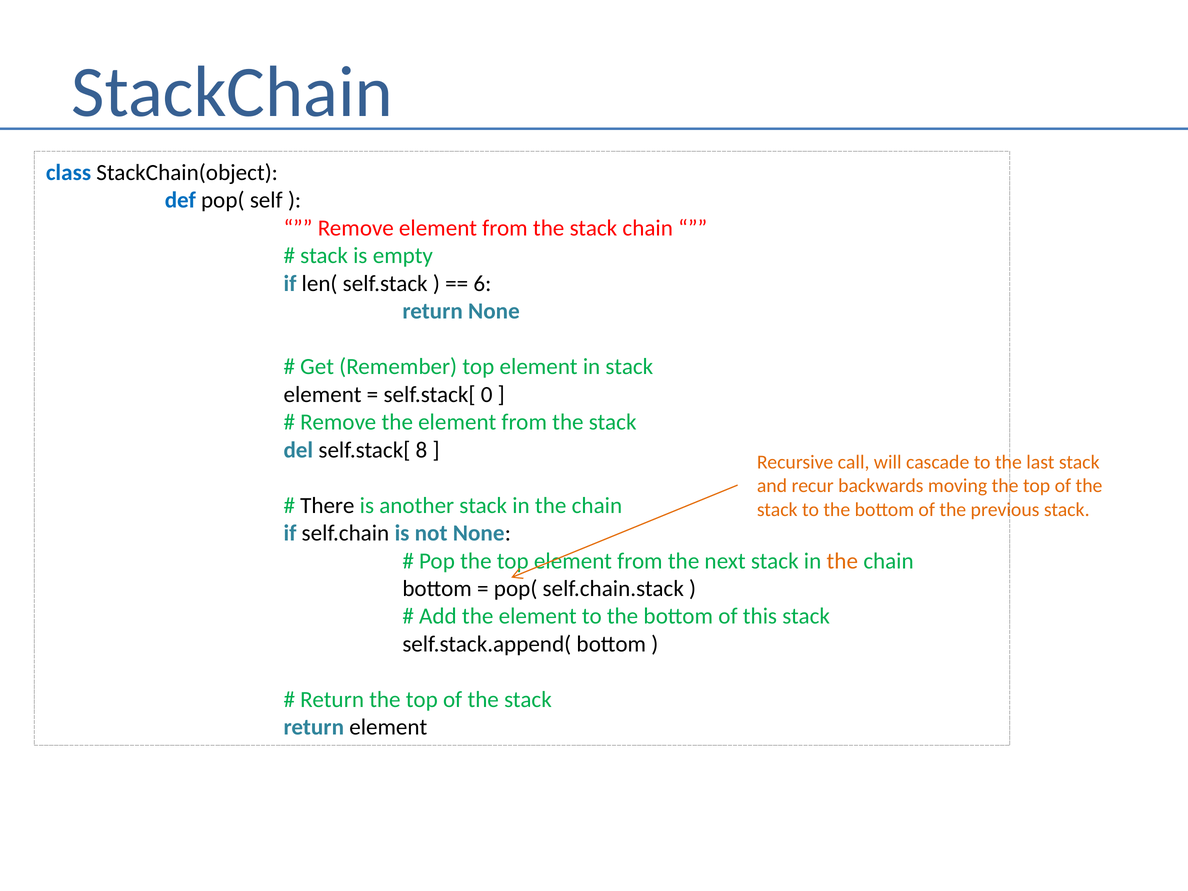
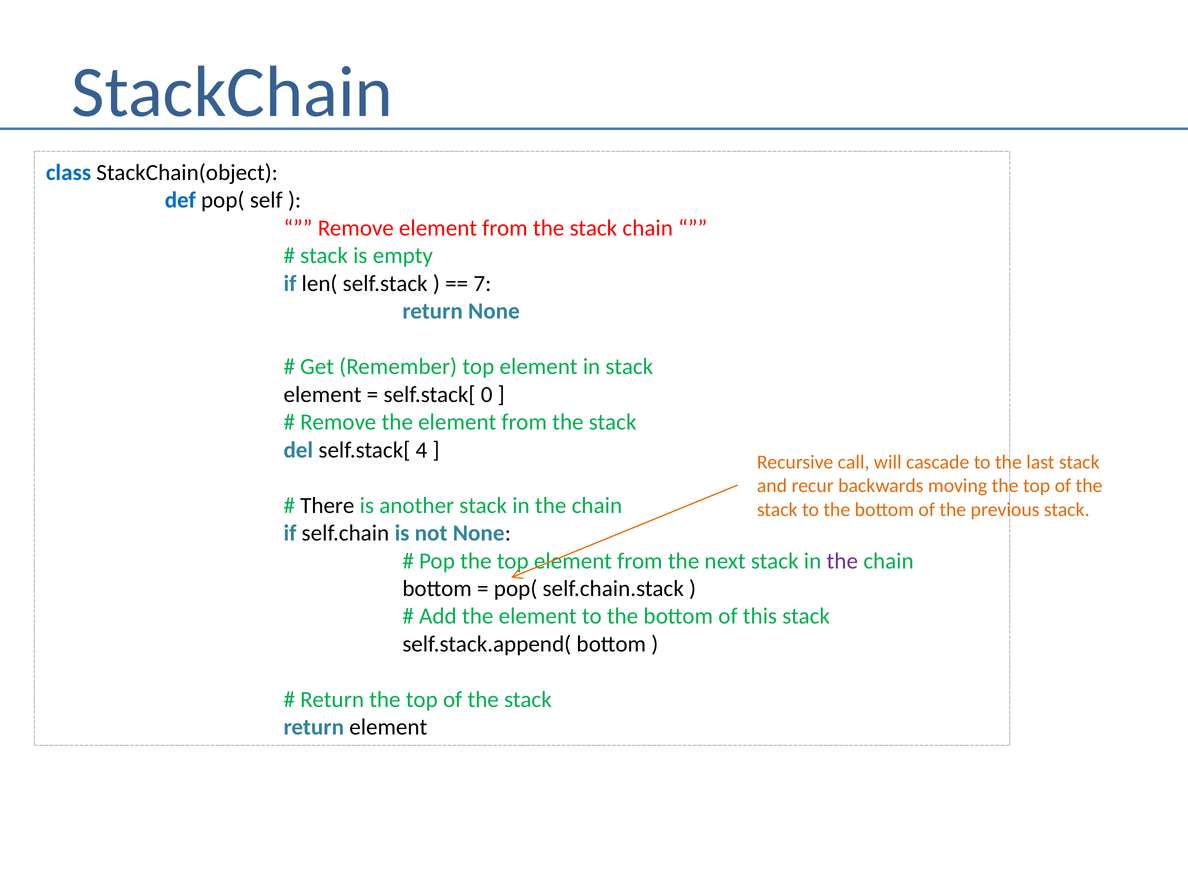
6: 6 -> 7 (482, 284)
8: 8 -> 4 (421, 450)
the colour: orange -> purple (842, 561)
